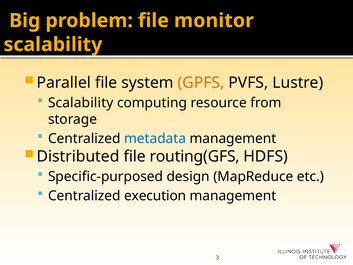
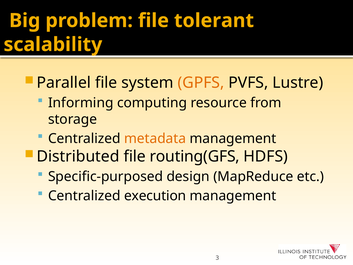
monitor: monitor -> tolerant (214, 21)
Scalability: Scalability -> Informing (81, 103)
metadata colour: blue -> orange (155, 138)
